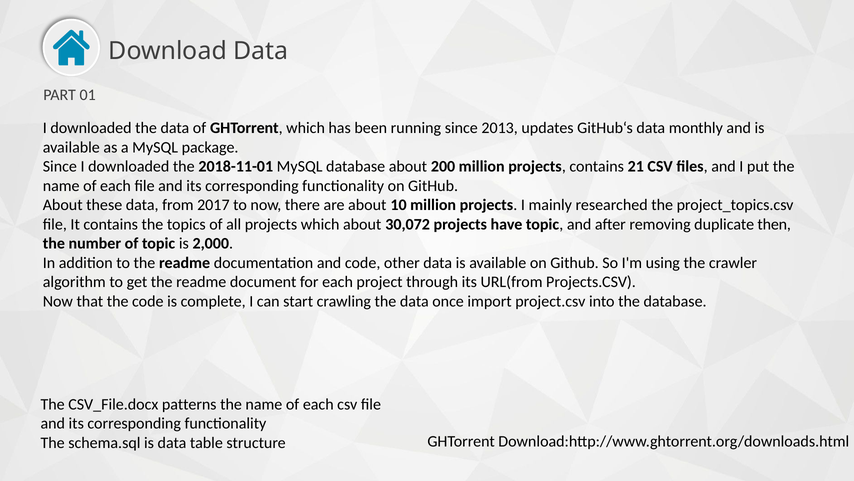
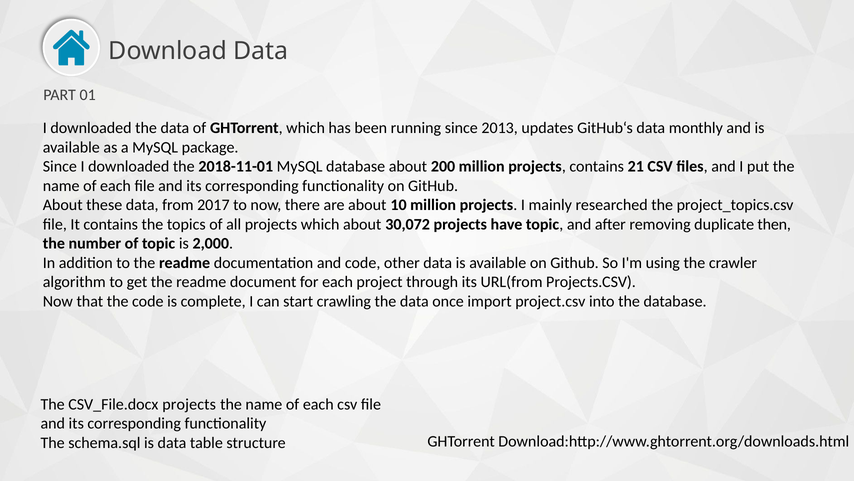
CSV_File.docx patterns: patterns -> projects (189, 404)
